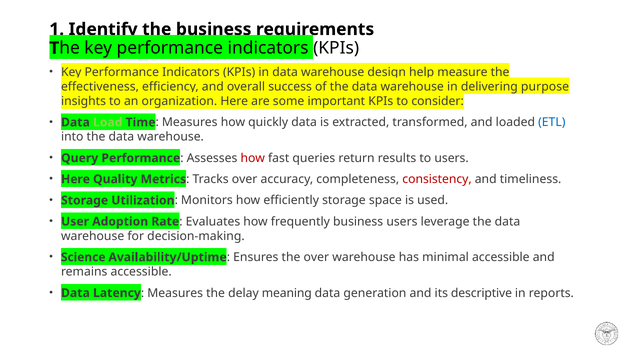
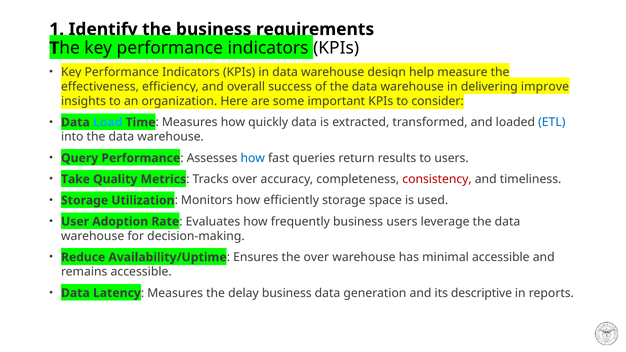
purpose: purpose -> improve (545, 87)
Load colour: light green -> light blue (108, 122)
how colour: red -> blue (253, 158)
Here: Here -> Take (75, 179)
Science: Science -> Reduce (83, 257)
delay meaning: meaning -> business (287, 293)
